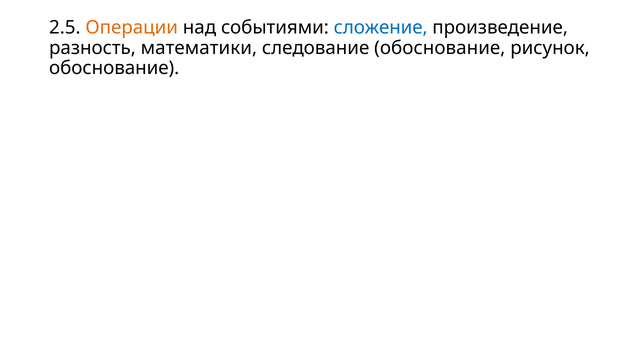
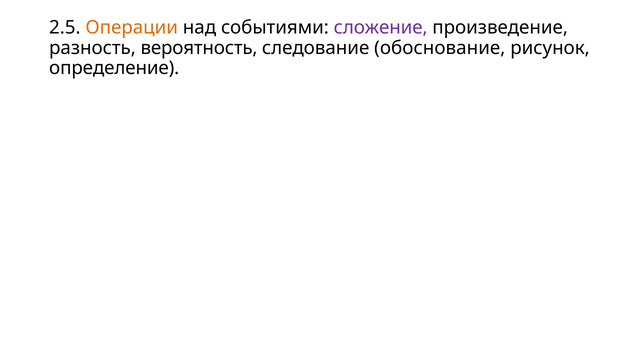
сложение colour: blue -> purple (381, 28)
математики: математики -> вероятность (199, 48)
обоснование: обоснование -> определение (114, 68)
